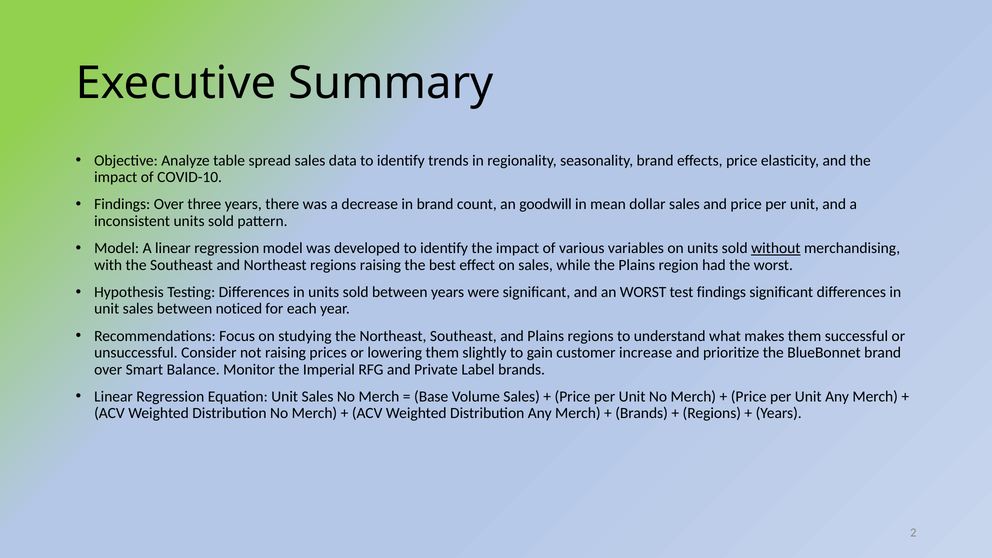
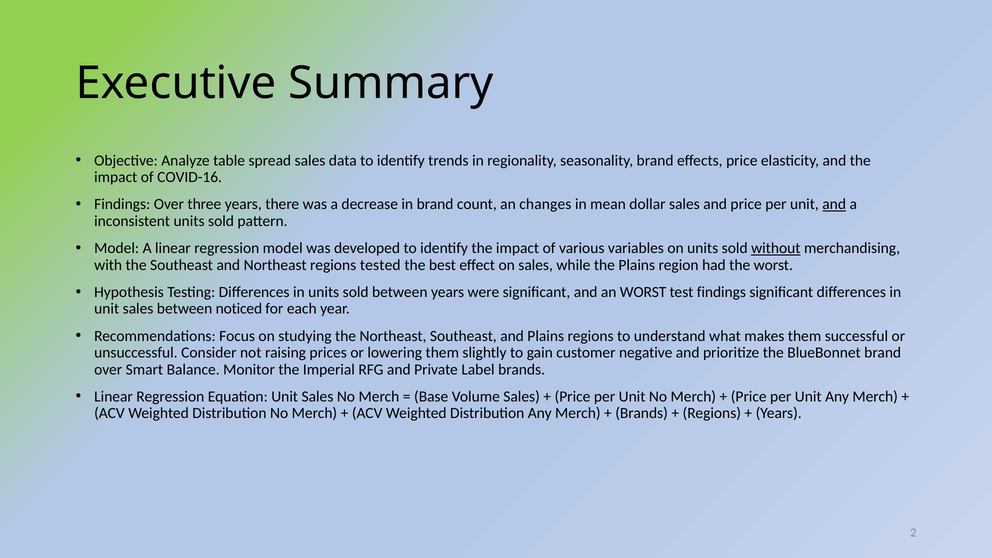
COVID-10: COVID-10 -> COVID-16 (190, 177)
goodwill: goodwill -> changes (545, 204)
and underline: none -> present (834, 204)
regions raising: raising -> tested (380, 265)
increase: increase -> negative (646, 353)
